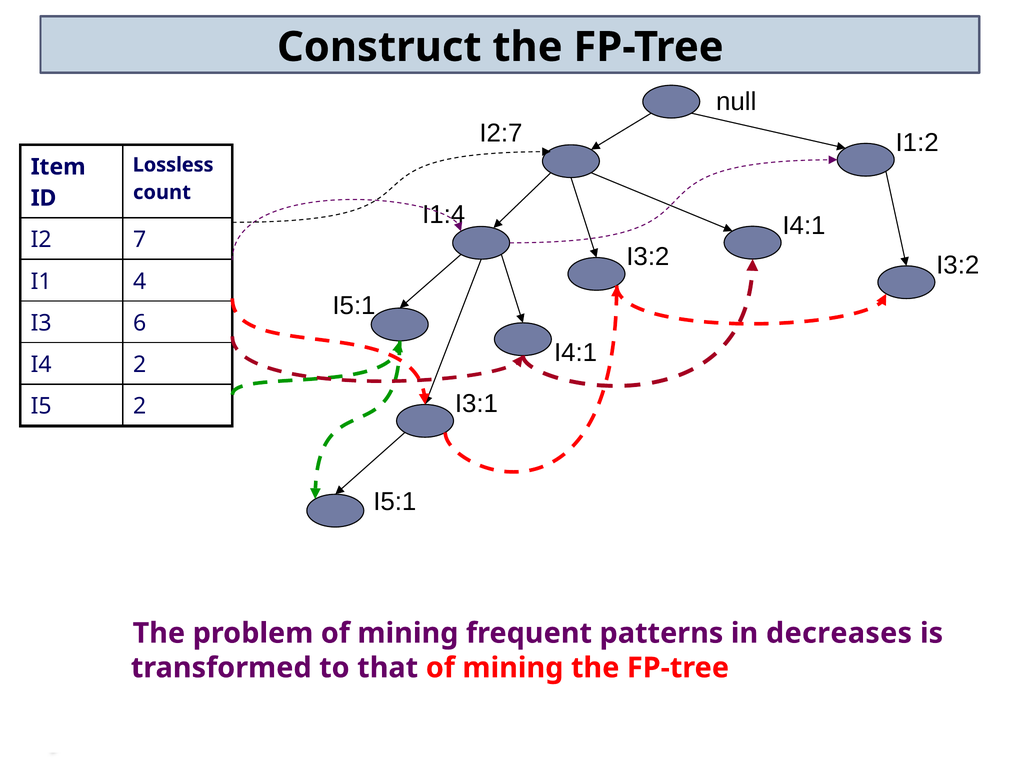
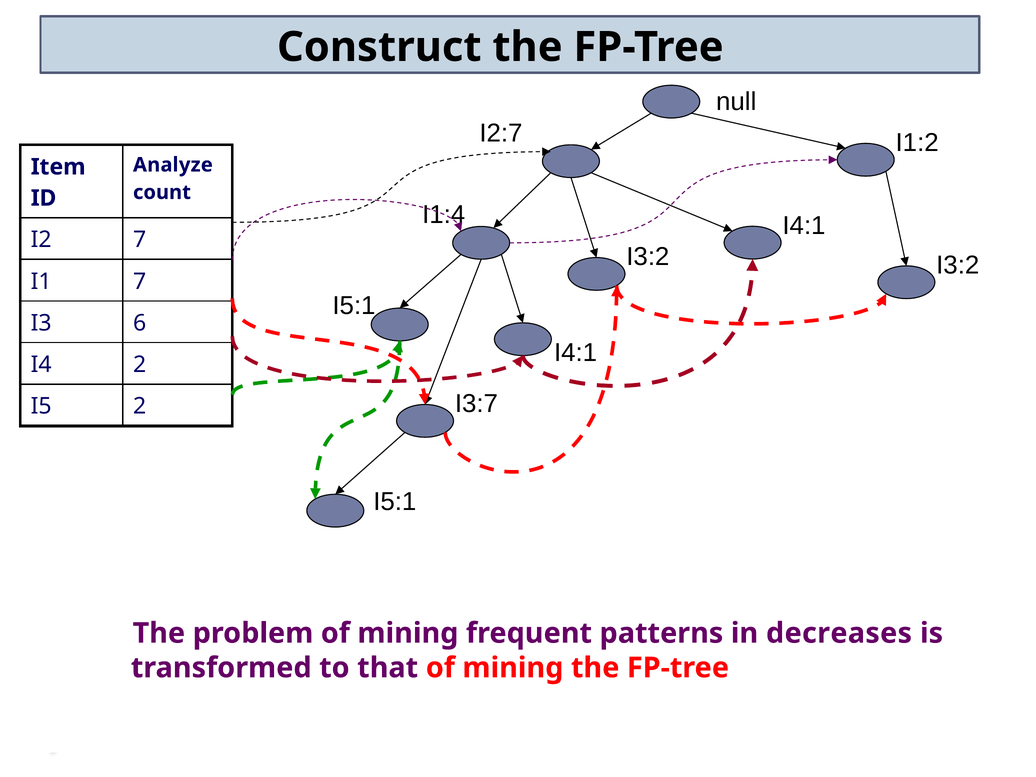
Lossless: Lossless -> Analyze (173, 165)
I1 4: 4 -> 7 (140, 281)
I3:1: I3:1 -> I3:7 (476, 404)
